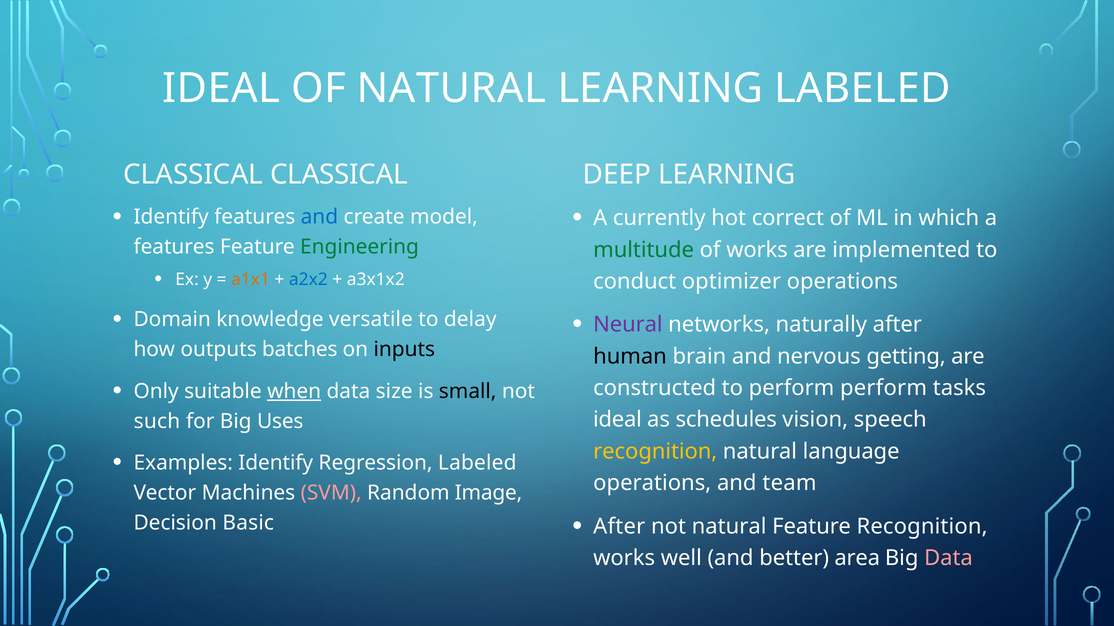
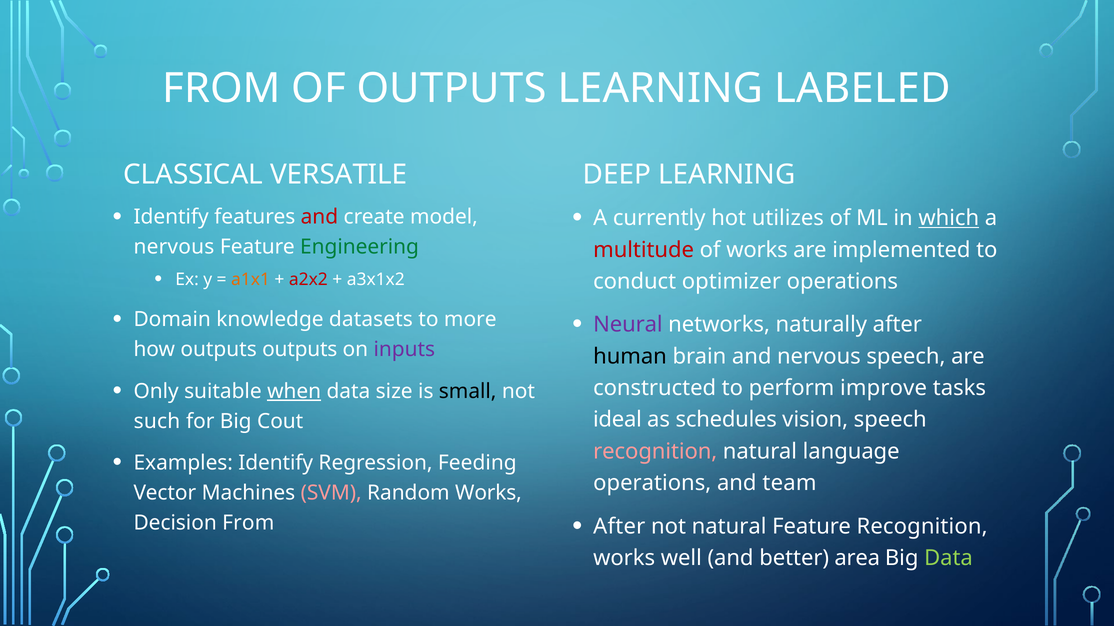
IDEAL: IDEAL -> FROM (222, 89)
OF NATURAL: NATURAL -> OUTPUTS (452, 89)
CLASSICAL CLASSICAL: CLASSICAL -> VERSATILE (339, 175)
and colour: blue -> red (319, 217)
correct: correct -> utilizes (788, 218)
which underline: none -> present (949, 218)
features: features -> nervous (174, 247)
multitude colour: green -> red (644, 250)
a2x2 colour: blue -> red (308, 280)
versatile: versatile -> datasets (371, 320)
delay: delay -> more (470, 320)
outputs batches: batches -> outputs (300, 350)
inputs colour: black -> purple (404, 350)
nervous getting: getting -> speech (906, 357)
perform perform: perform -> improve (884, 388)
Uses: Uses -> Cout (280, 422)
recognition colour: yellow -> pink (655, 452)
Regression Labeled: Labeled -> Feeding (477, 463)
Random Image: Image -> Works (488, 493)
Decision Basic: Basic -> From (248, 523)
Data colour: pink -> light green (949, 559)
